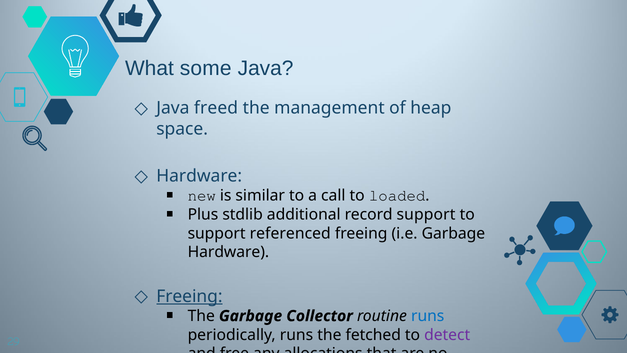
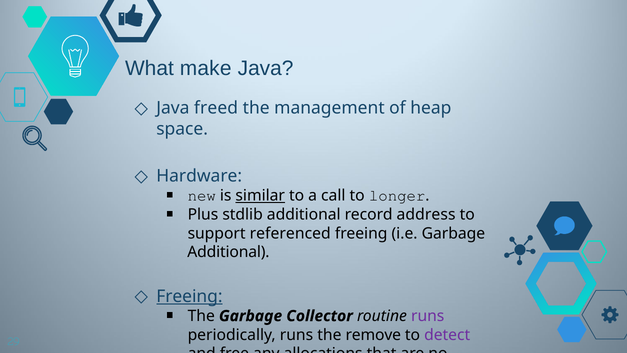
some: some -> make (206, 68)
similar underline: none -> present (260, 196)
to loaded: loaded -> longer (397, 196)
record support: support -> address (426, 214)
Hardware: Hardware -> Additional (228, 252)
runs colour: blue -> purple (428, 316)
fetched: fetched -> remove (373, 335)
